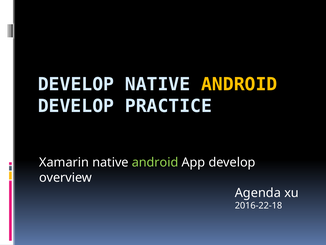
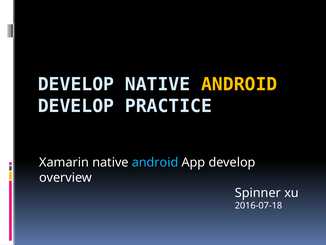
android colour: light green -> light blue (155, 162)
Agenda: Agenda -> Spinner (258, 192)
2016-22-18: 2016-22-18 -> 2016-07-18 (258, 205)
